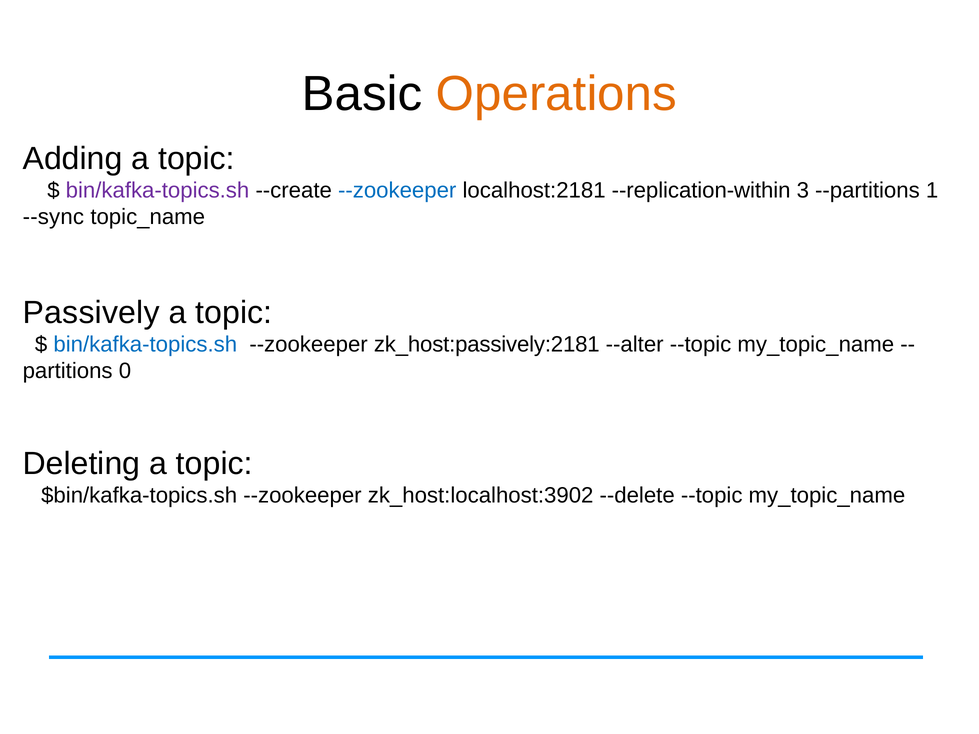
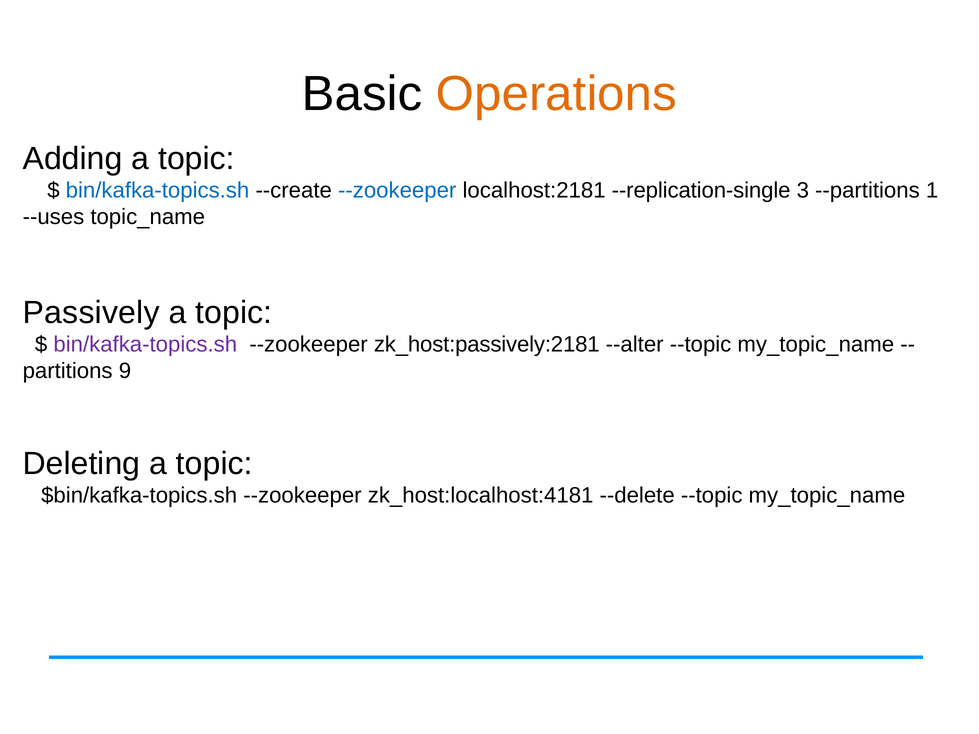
bin/kafka-topics.sh colour: purple -> blue (158, 191)
--replication-within: --replication-within -> --replication-single (701, 191)
--sync: --sync -> --uses (53, 217)
bin/kafka-topics.sh colour: blue -> purple (145, 344)
0: 0 -> 9 (125, 371)
zk_host:localhost:3902: zk_host:localhost:3902 -> zk_host:localhost:4181 (481, 495)
